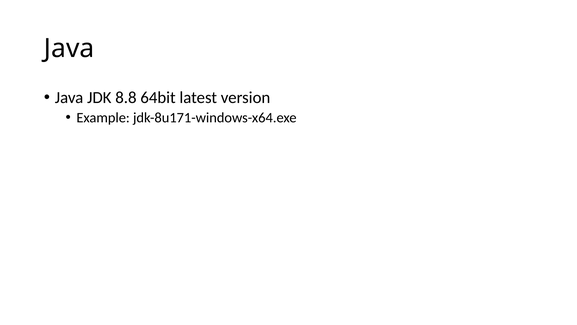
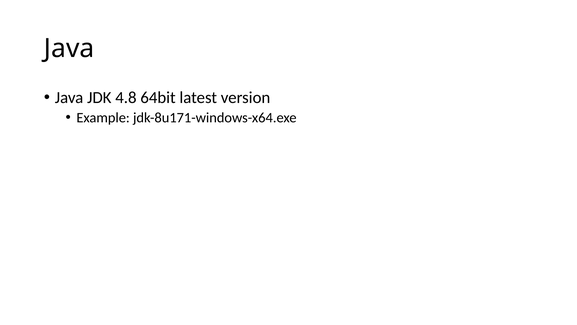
8.8: 8.8 -> 4.8 (126, 98)
